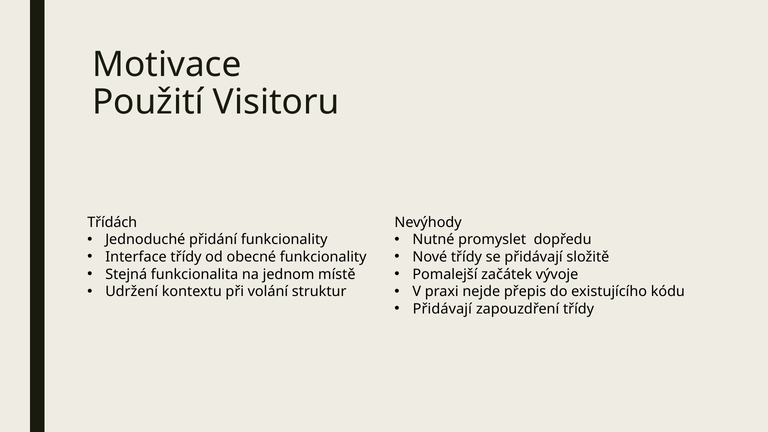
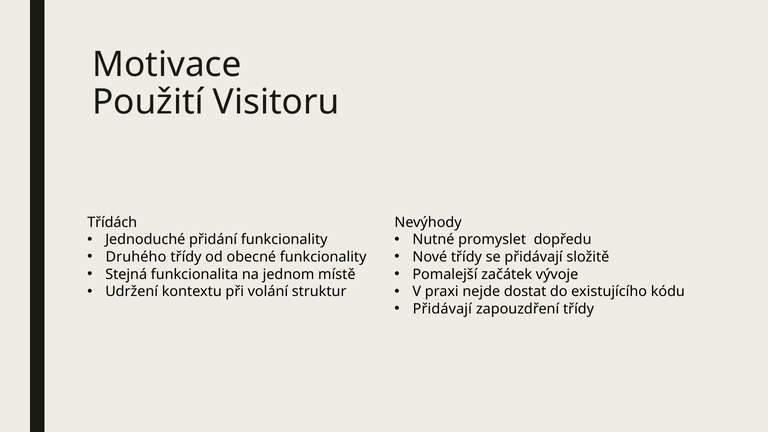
Interface: Interface -> Druhého (136, 257)
přepis: přepis -> dostat (525, 292)
